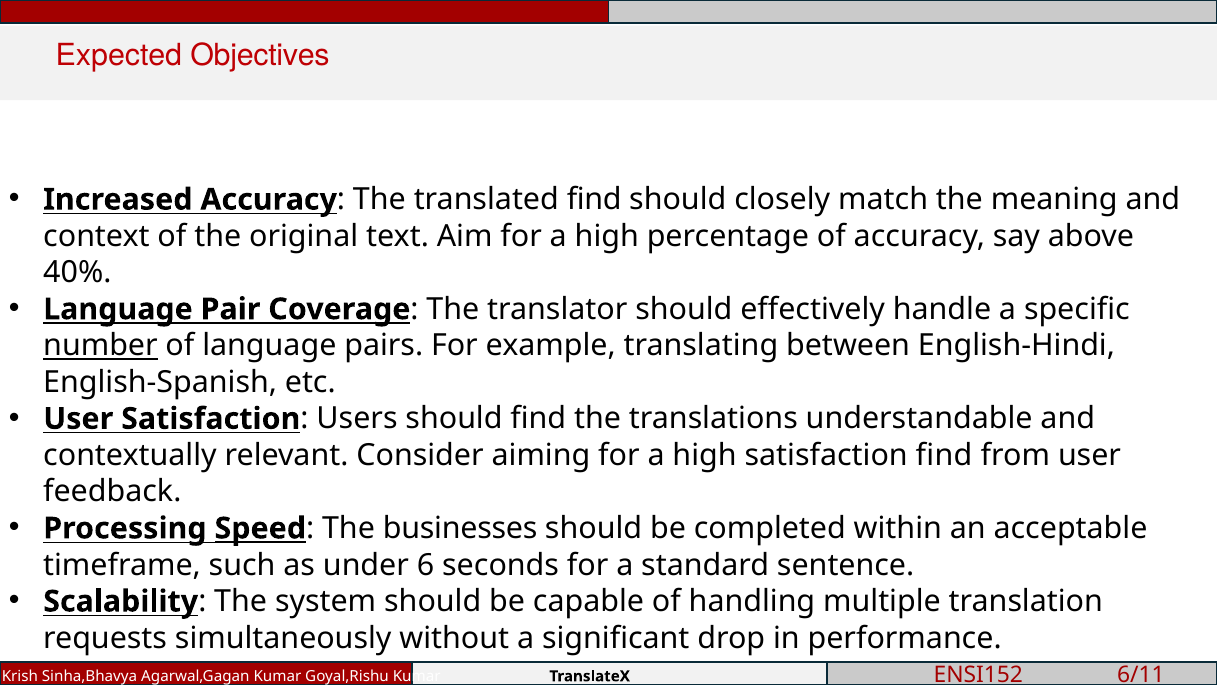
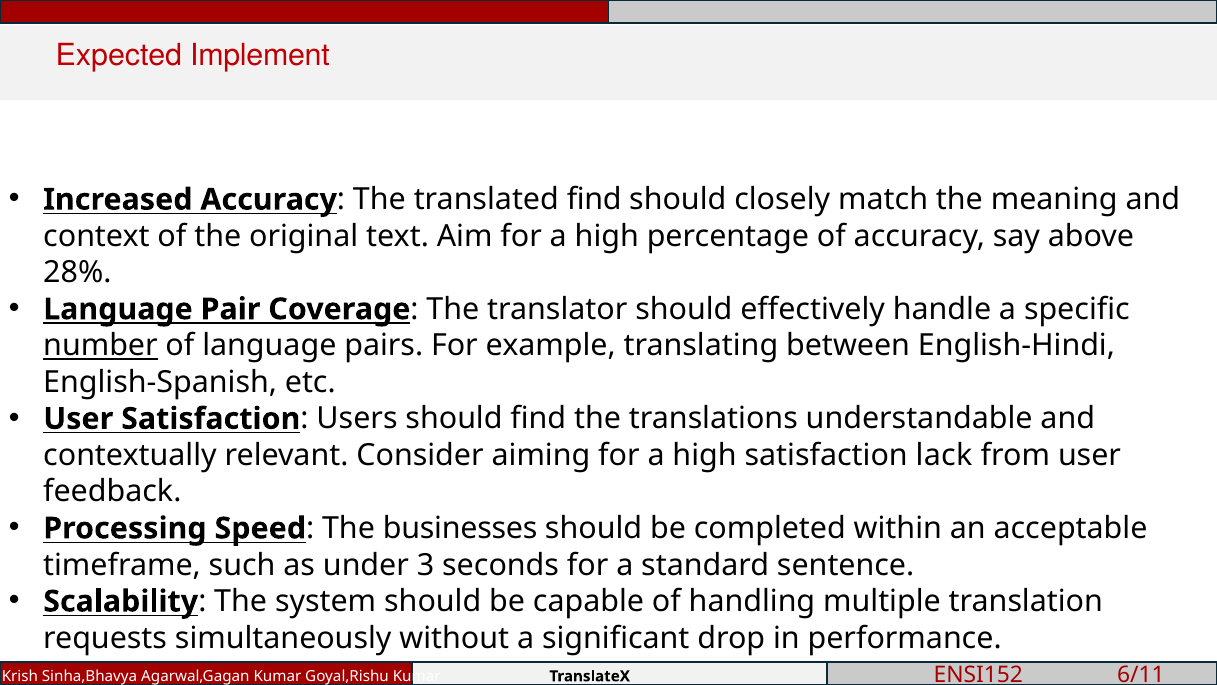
Objectives: Objectives -> Implement (260, 55)
40%: 40% -> 28% (77, 273)
satisfaction find: find -> lack (944, 455)
Speed underline: present -> none (260, 528)
6: 6 -> 3 (426, 565)
